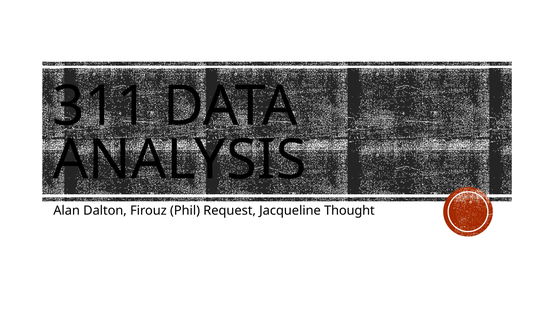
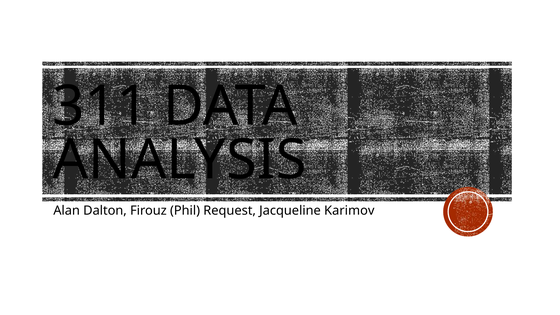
Thought: Thought -> Karimov (349, 211)
